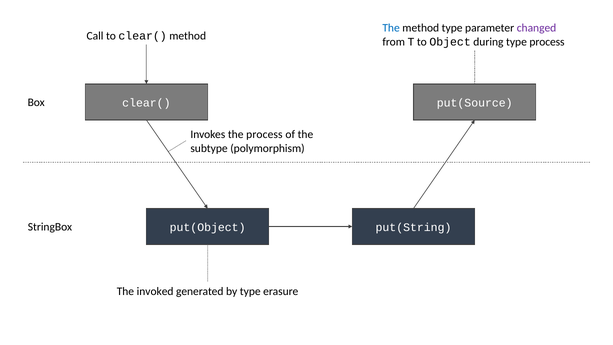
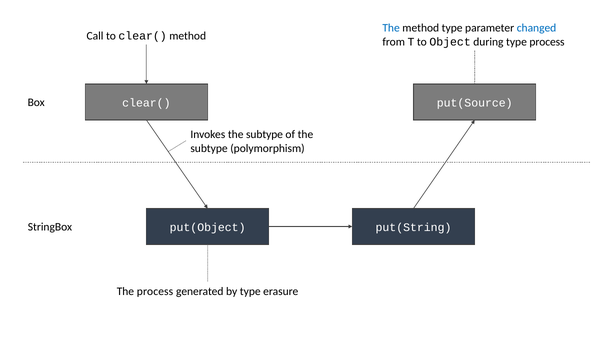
changed colour: purple -> blue (537, 28)
Invokes the process: process -> subtype (264, 135)
The invoked: invoked -> process (155, 291)
